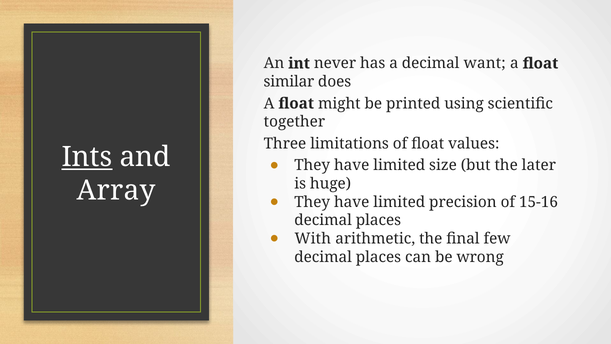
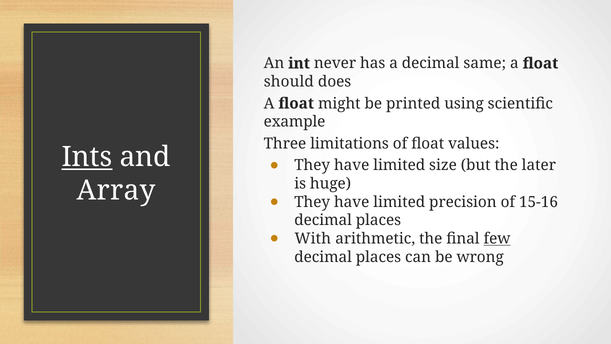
want: want -> same (485, 63)
similar: similar -> should (289, 82)
together: together -> example (295, 122)
few underline: none -> present (497, 238)
